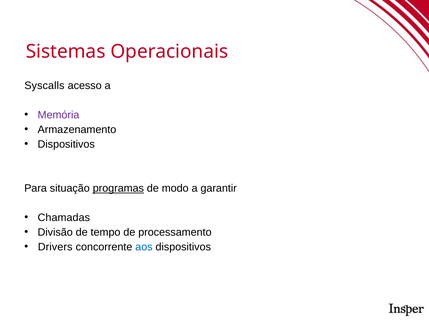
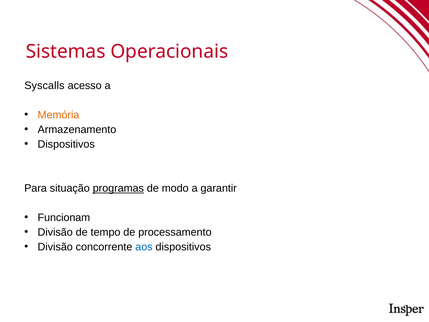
Memória colour: purple -> orange (59, 115)
Chamadas: Chamadas -> Funcionam (64, 218)
Drivers: Drivers -> Divisão (55, 247)
